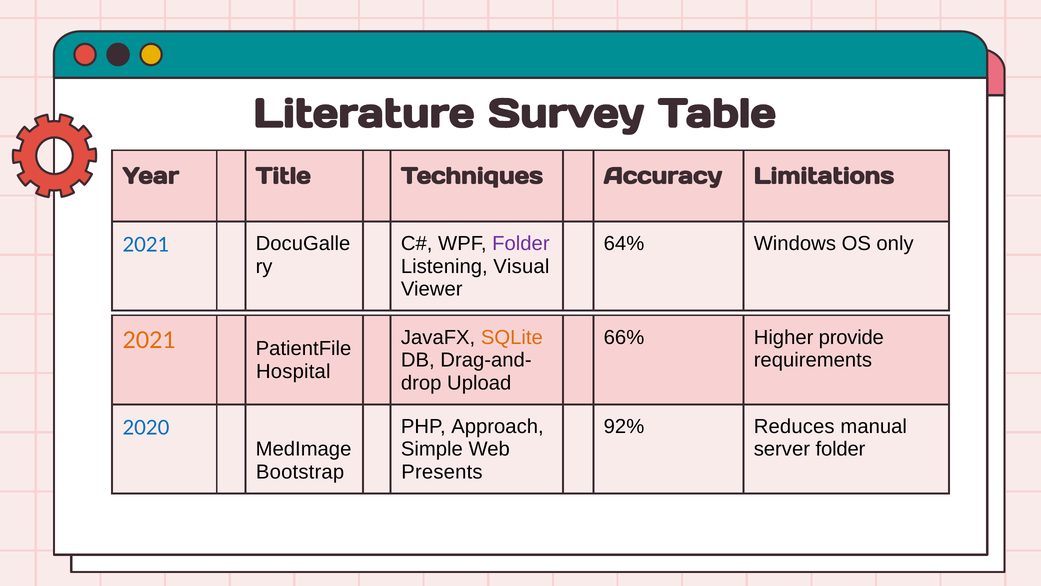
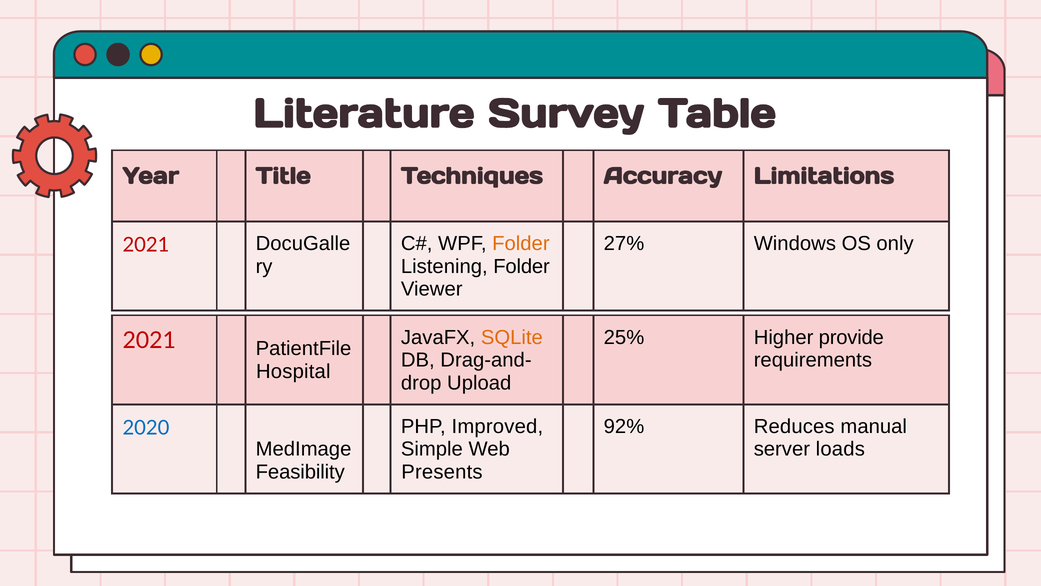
Folder colour: purple -> orange (521, 243)
64%: 64% -> 27% (624, 243)
2021 colour: blue -> red (146, 245)
Listening Visual: Visual -> Folder (522, 266)
66%: 66% -> 25% (624, 337)
2021 colour: orange -> red (149, 341)
Approach: Approach -> Improved (497, 426)
server folder: folder -> loads (840, 449)
Bootstrap: Bootstrap -> Feasibility (300, 472)
